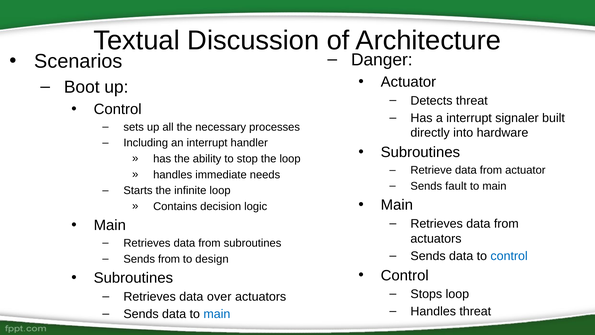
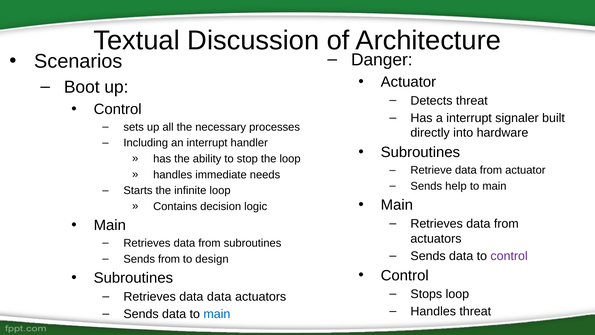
fault: fault -> help (456, 186)
control colour: blue -> purple (509, 256)
data over: over -> data (219, 296)
